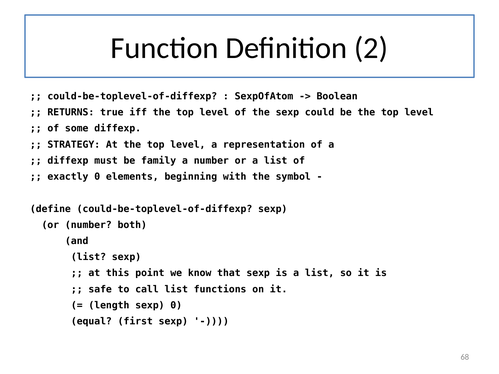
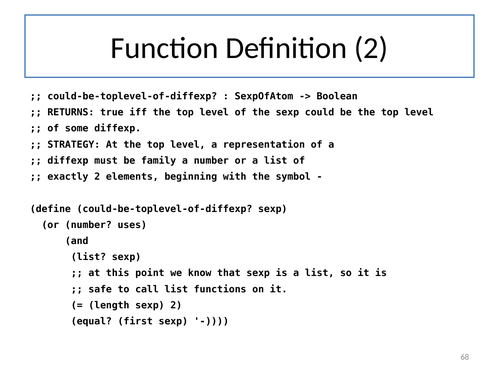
exactly 0: 0 -> 2 (97, 177)
both: both -> uses (132, 225)
sexp 0: 0 -> 2 (176, 305)
